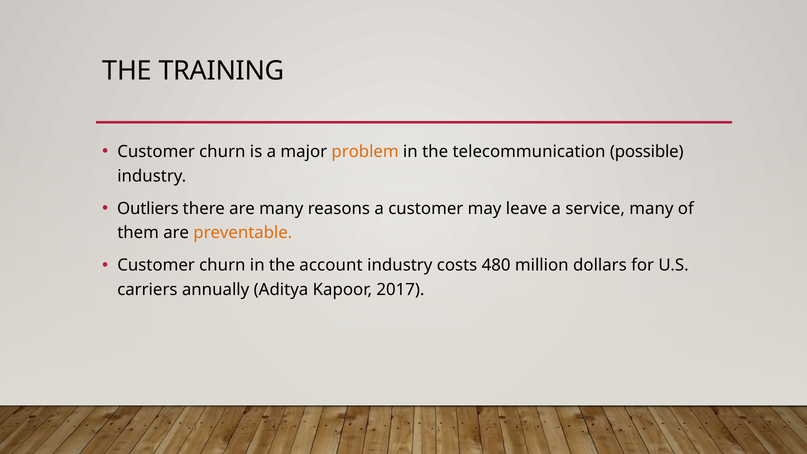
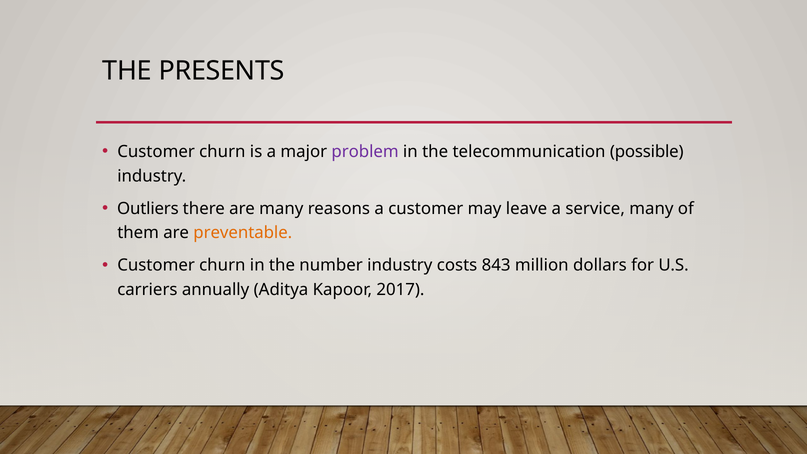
TRAINING: TRAINING -> PRESENTS (222, 71)
problem colour: orange -> purple (365, 152)
account: account -> number (331, 265)
480: 480 -> 843 (496, 265)
